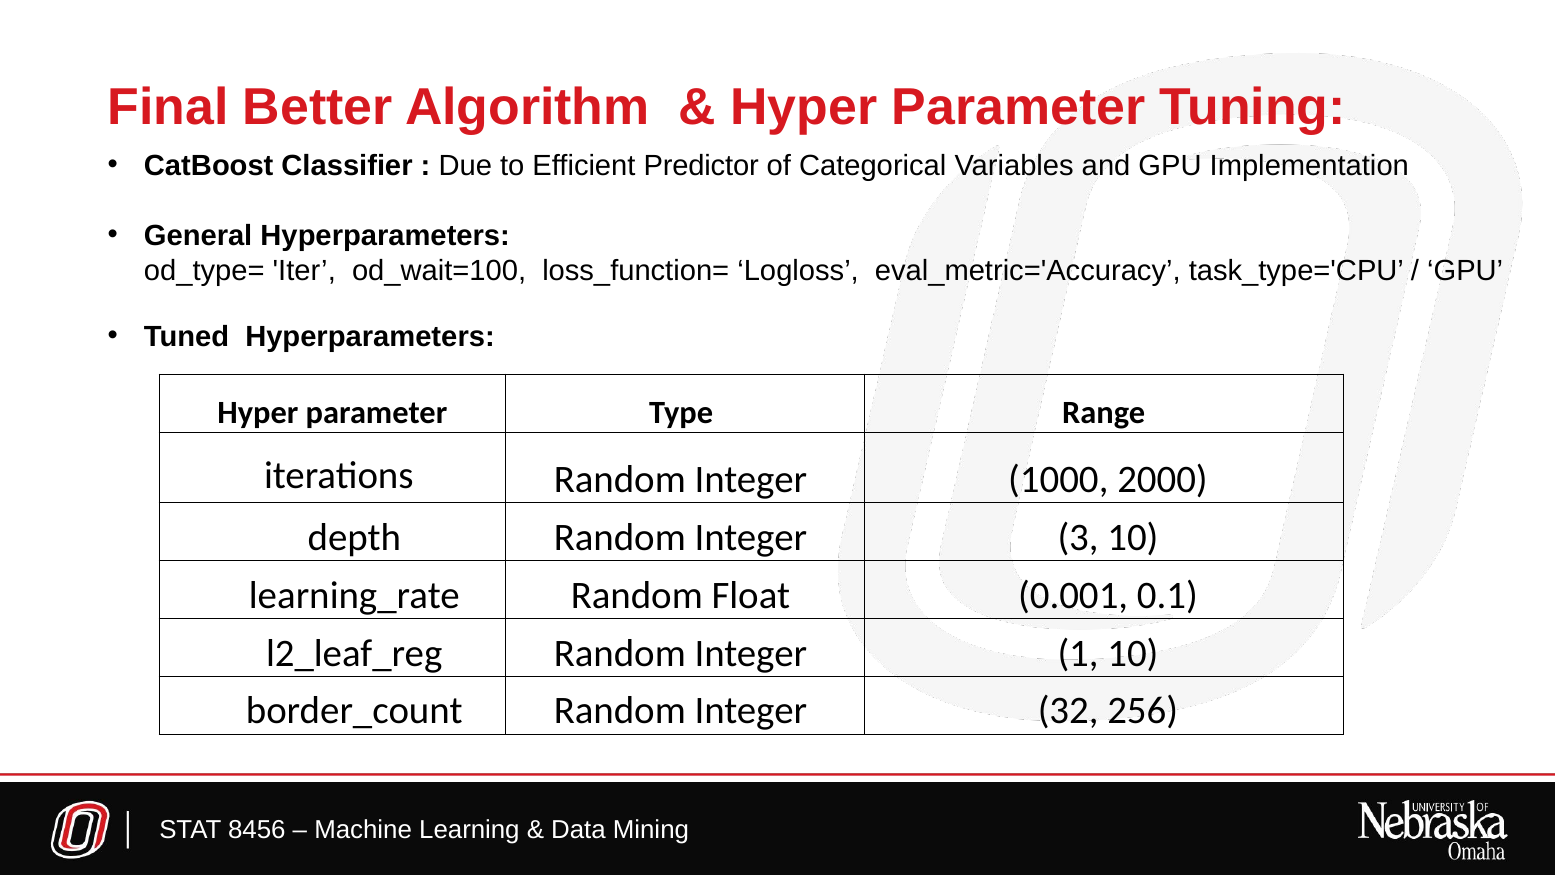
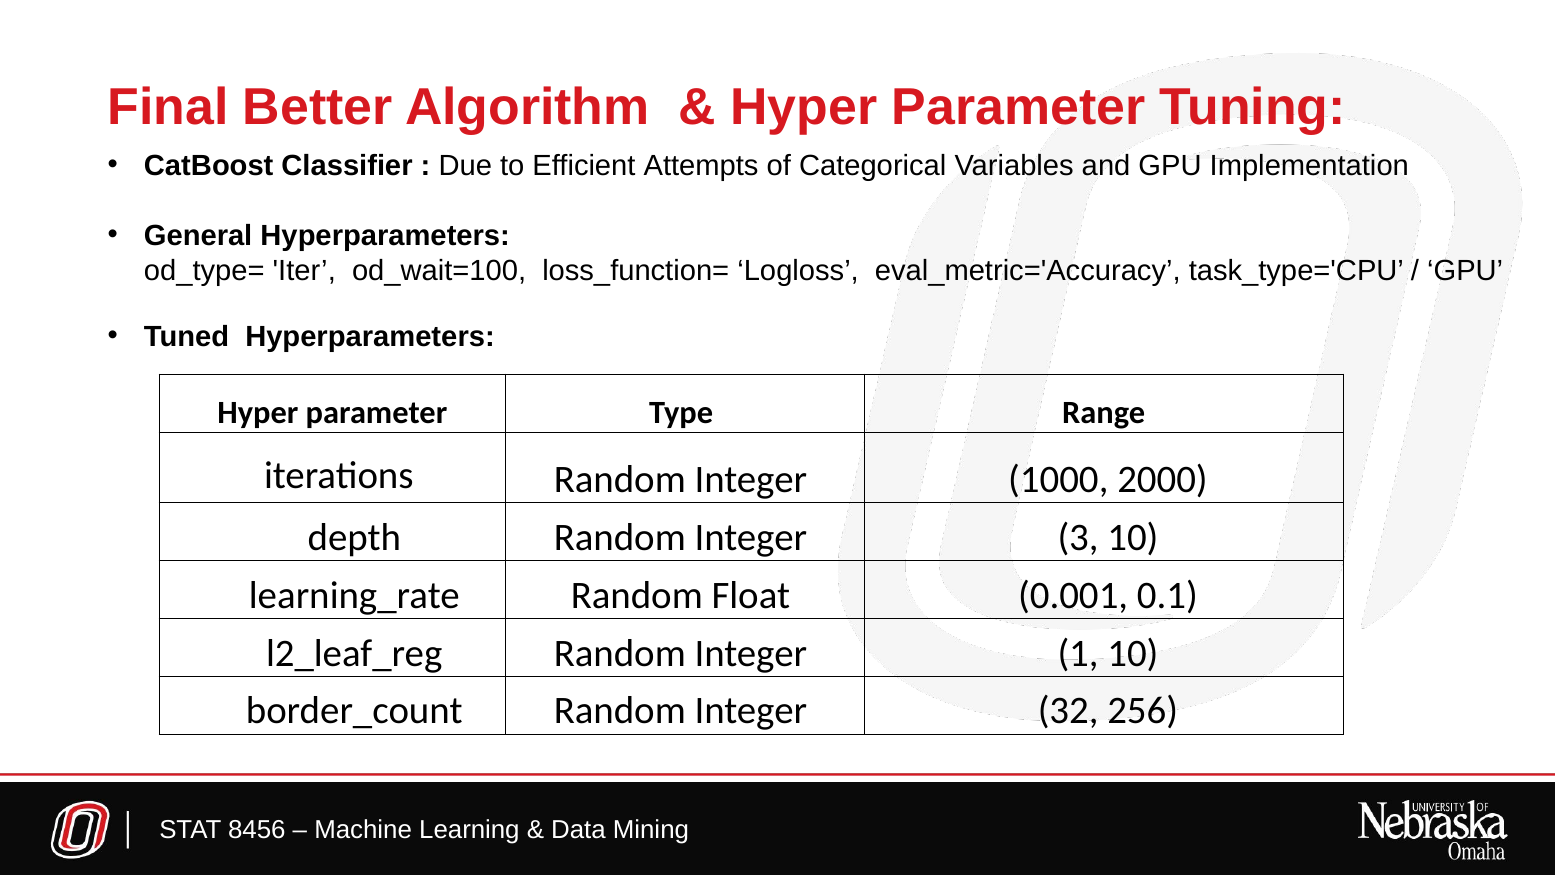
Predictor: Predictor -> Attempts (701, 166)
